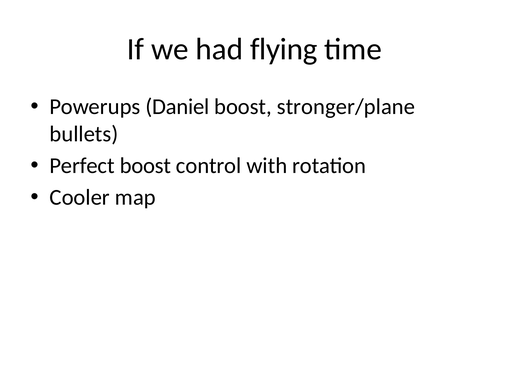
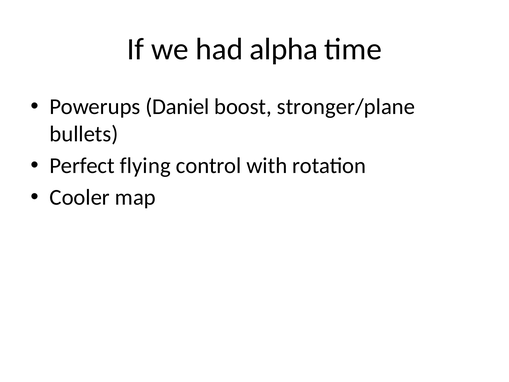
flying: flying -> alpha (284, 49)
Perfect boost: boost -> flying (145, 166)
